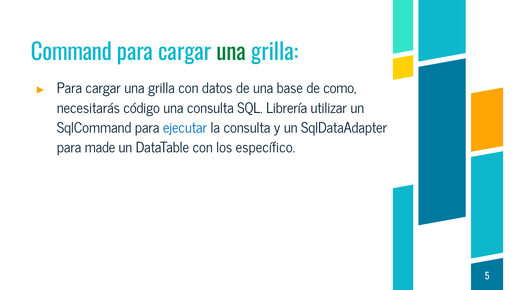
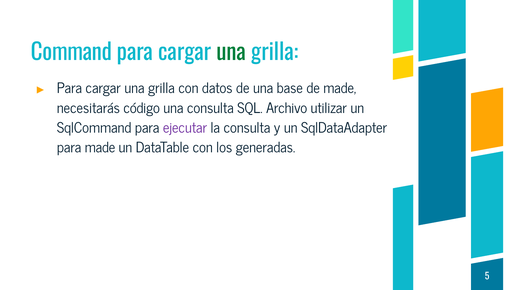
de como: como -> made (340, 89)
Librería: Librería -> Archivo (287, 108)
ejecutar colour: blue -> purple (185, 128)
específico: específico -> generadas (265, 148)
